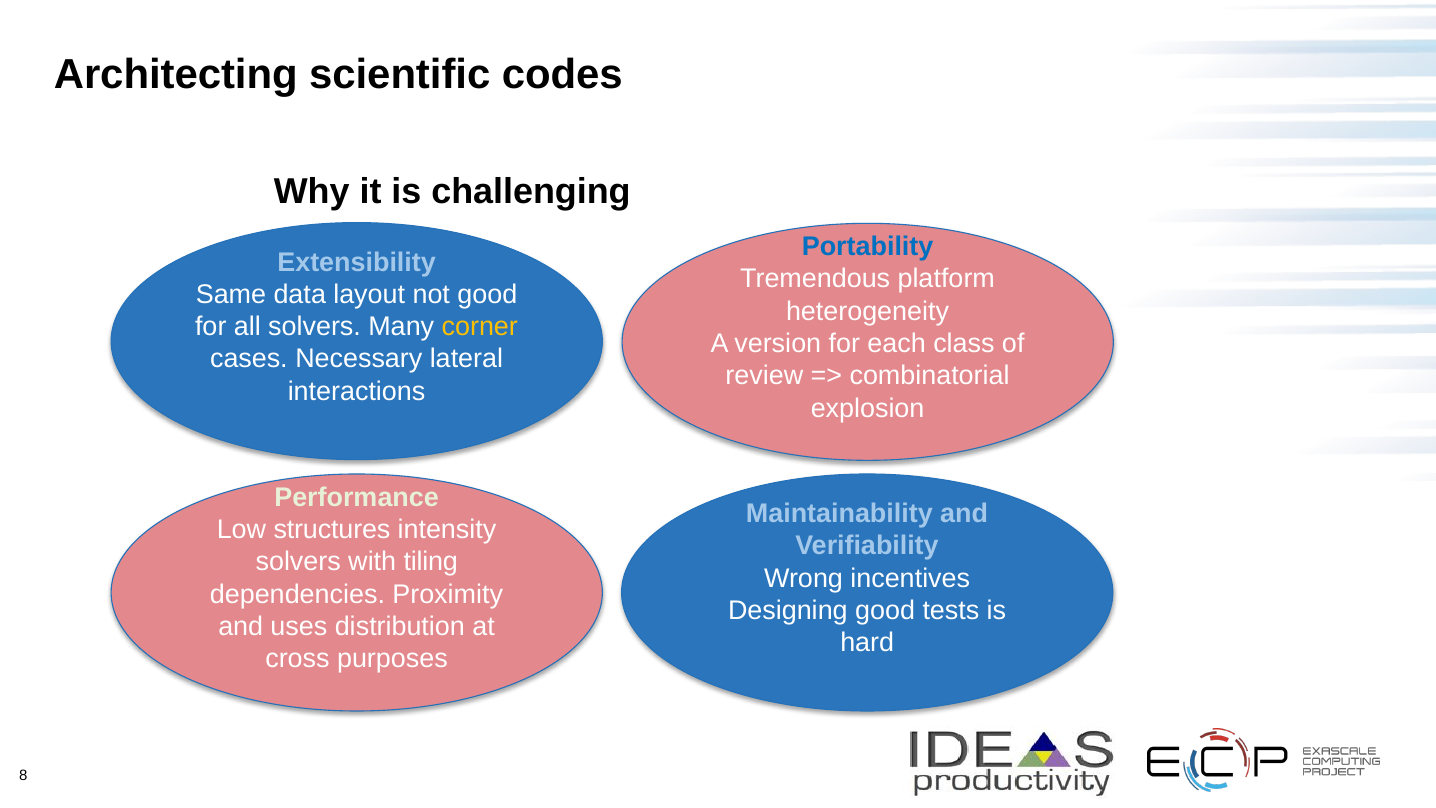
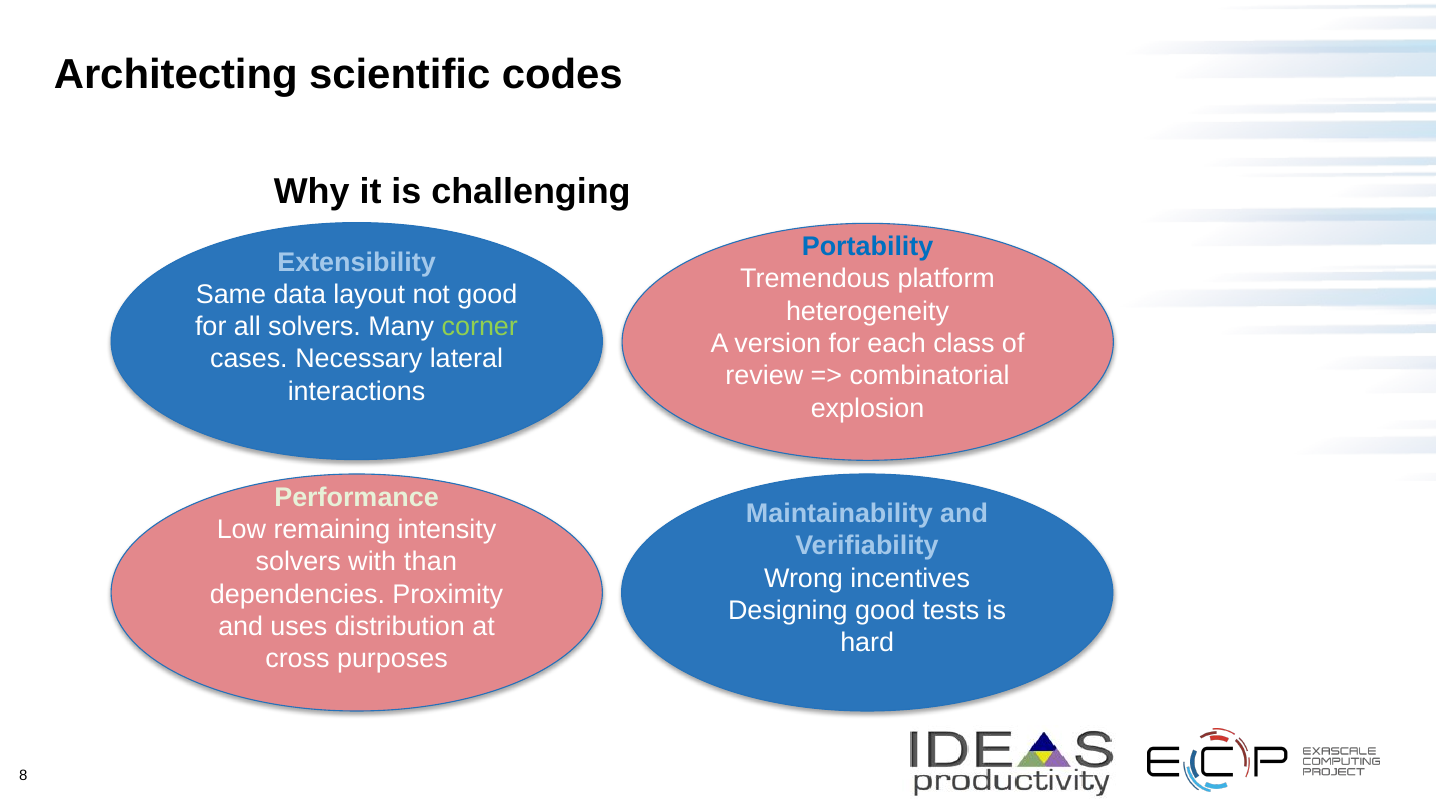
corner colour: yellow -> light green (480, 327)
structures: structures -> remaining (332, 530)
tiling: tiling -> than (430, 562)
